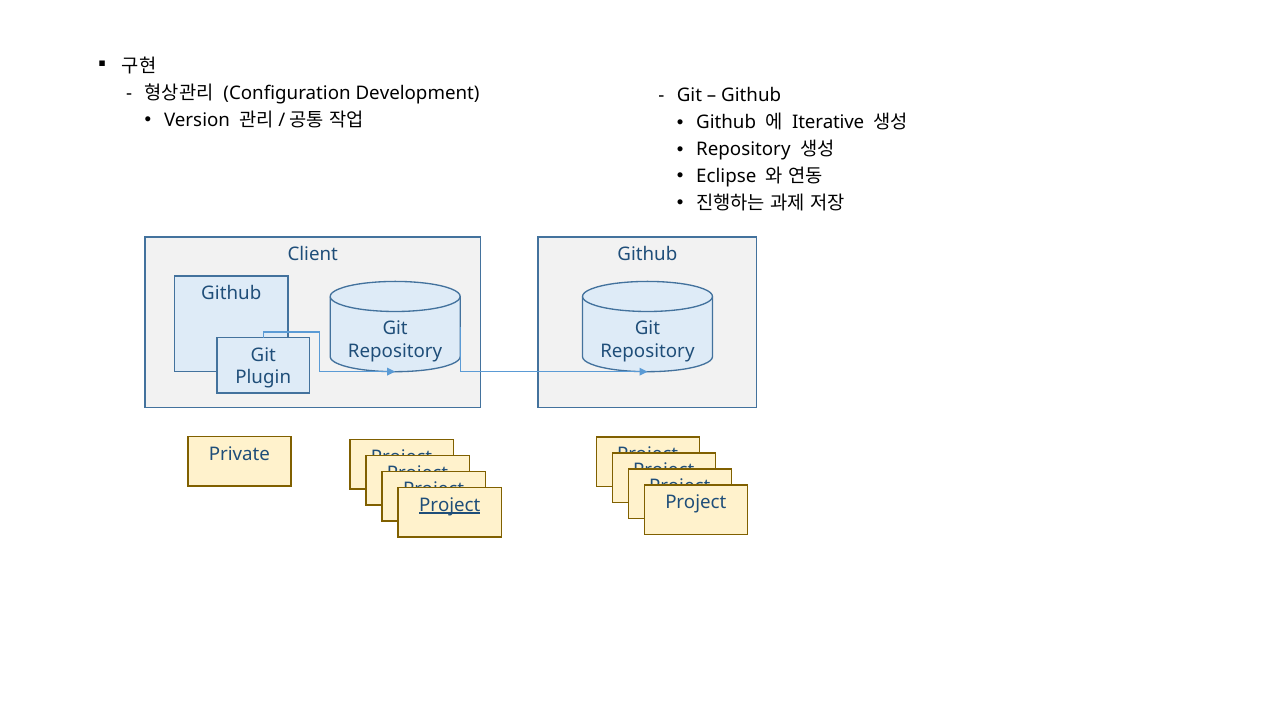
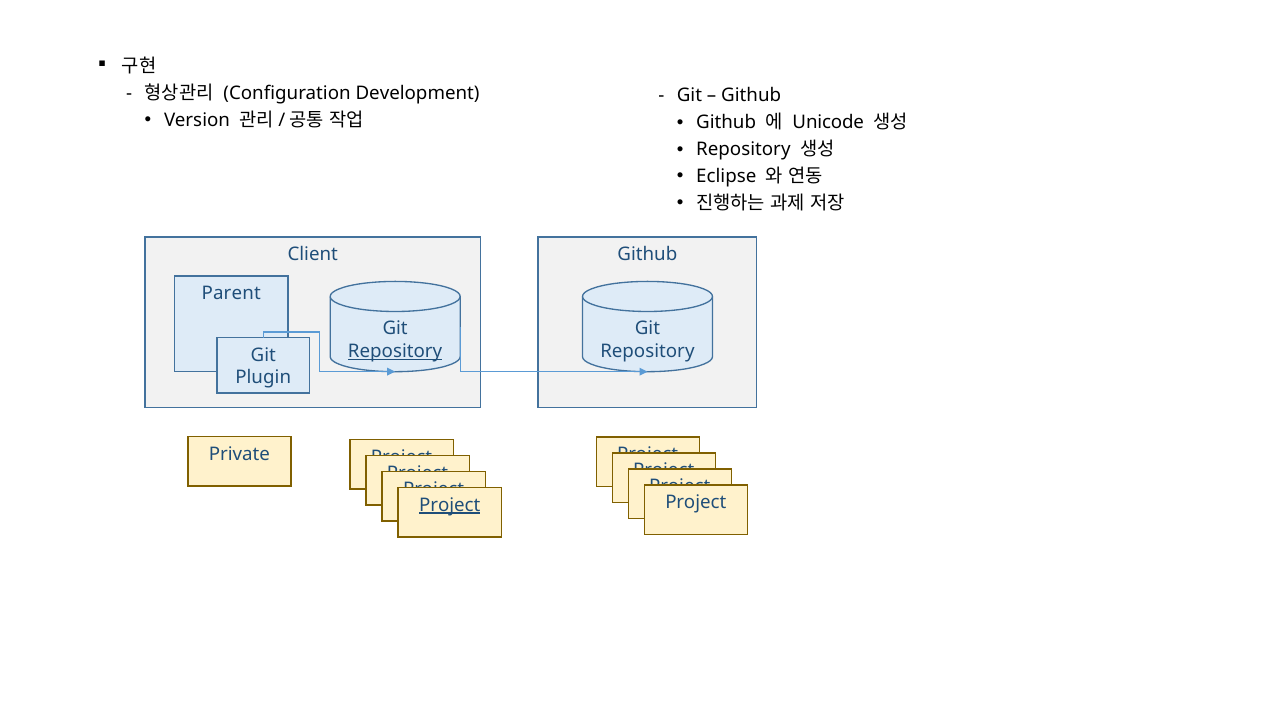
Iterative: Iterative -> Unicode (828, 123)
Github: Github -> Parent (231, 293)
Repository underline: none -> present (395, 351)
